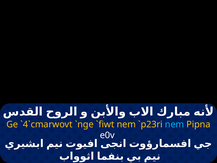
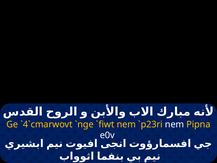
nem colour: light blue -> white (175, 124)
